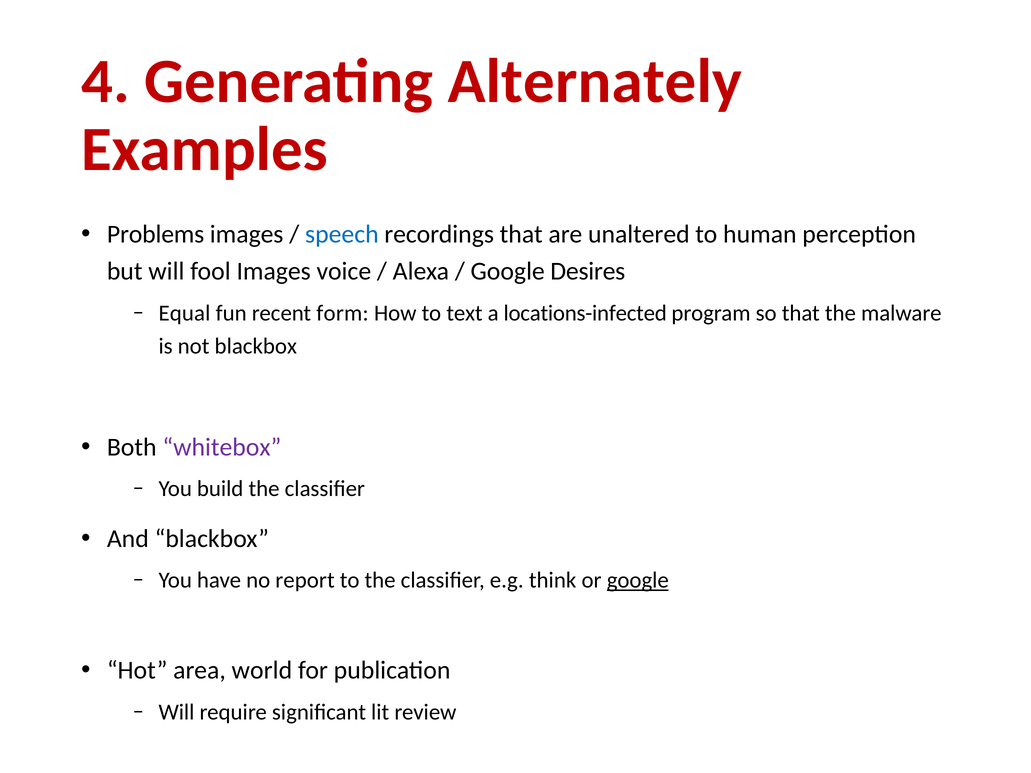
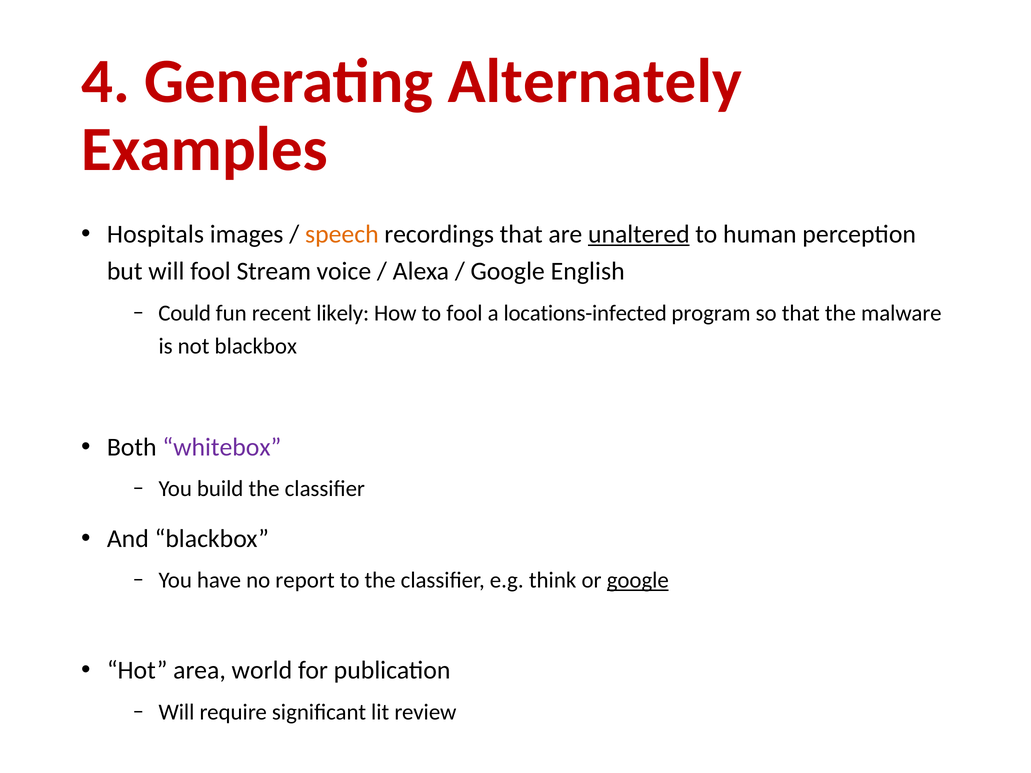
Problems: Problems -> Hospitals (155, 234)
speech colour: blue -> orange (342, 234)
unaltered underline: none -> present (639, 234)
fool Images: Images -> Stream (274, 272)
Desires: Desires -> English (588, 272)
Equal: Equal -> Could (185, 313)
form: form -> likely (343, 313)
to text: text -> fool (464, 313)
